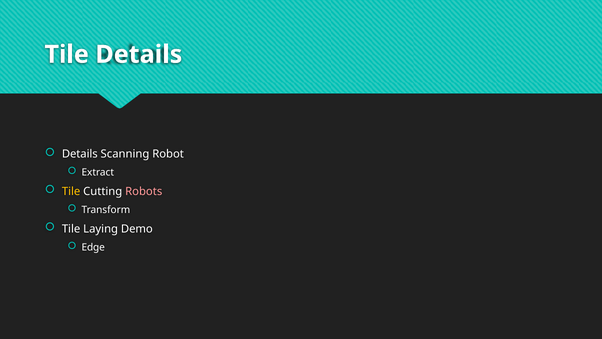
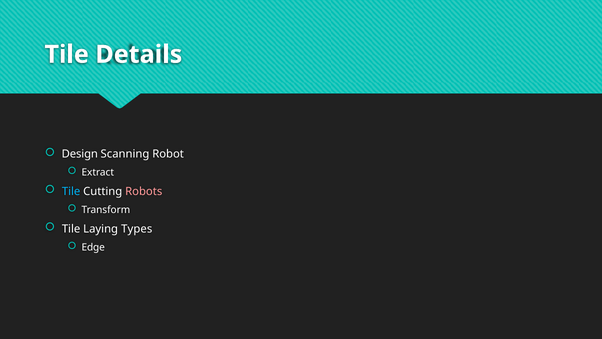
Details: Details -> Design (80, 154)
Tile colour: yellow -> light blue (71, 191)
Demo: Demo -> Types (137, 229)
